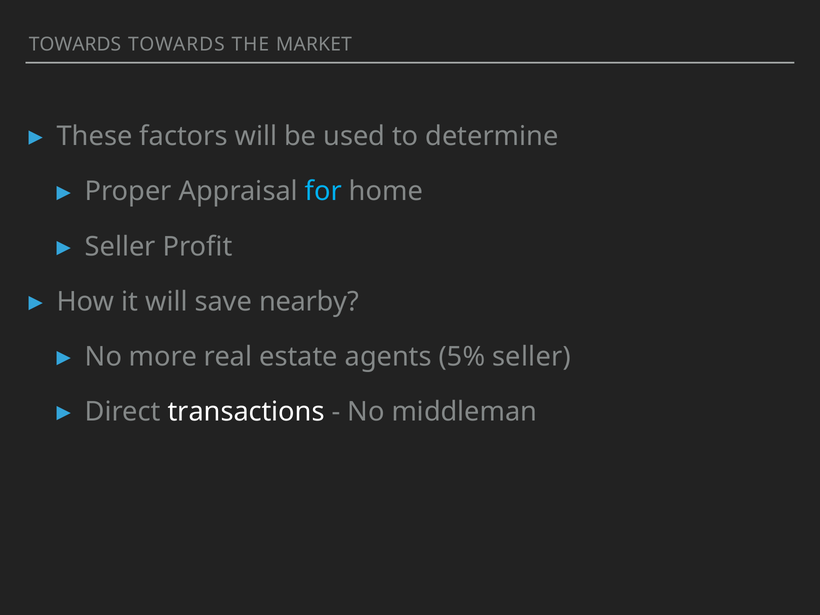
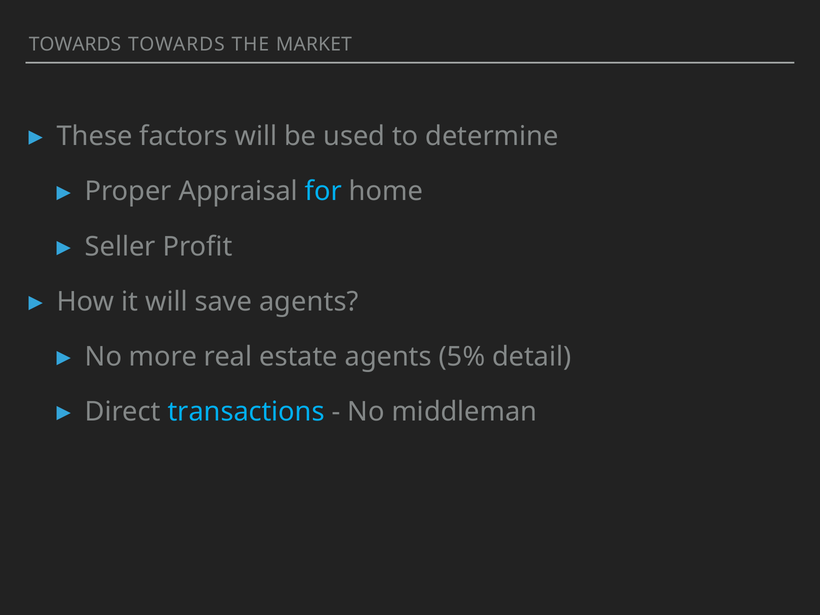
save nearby: nearby -> agents (309, 302)
5% seller: seller -> detail (532, 357)
transactions colour: white -> light blue (246, 412)
